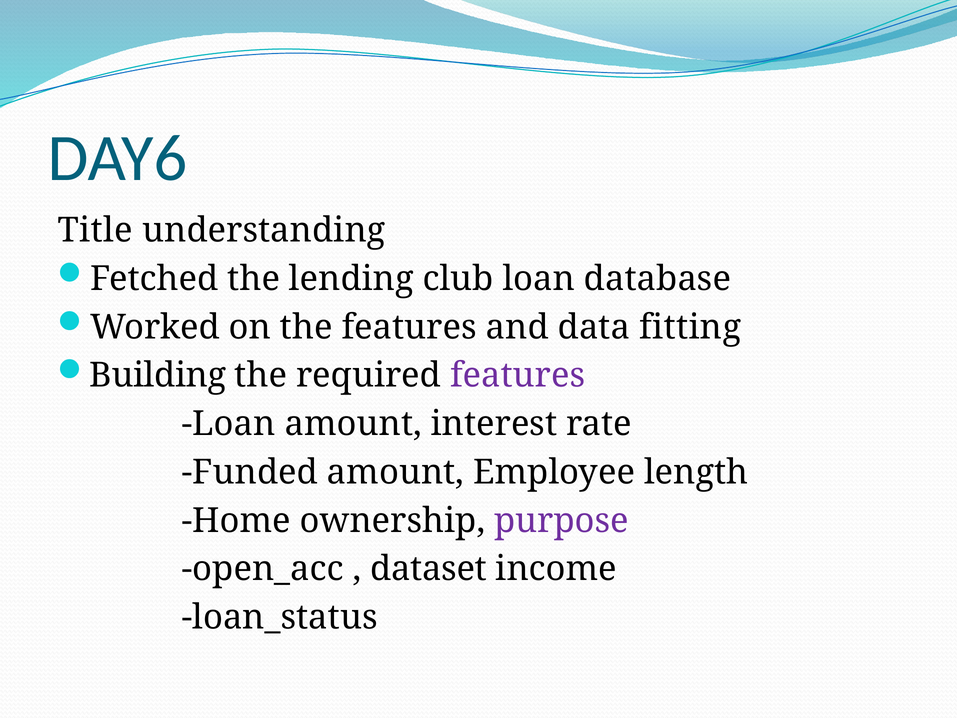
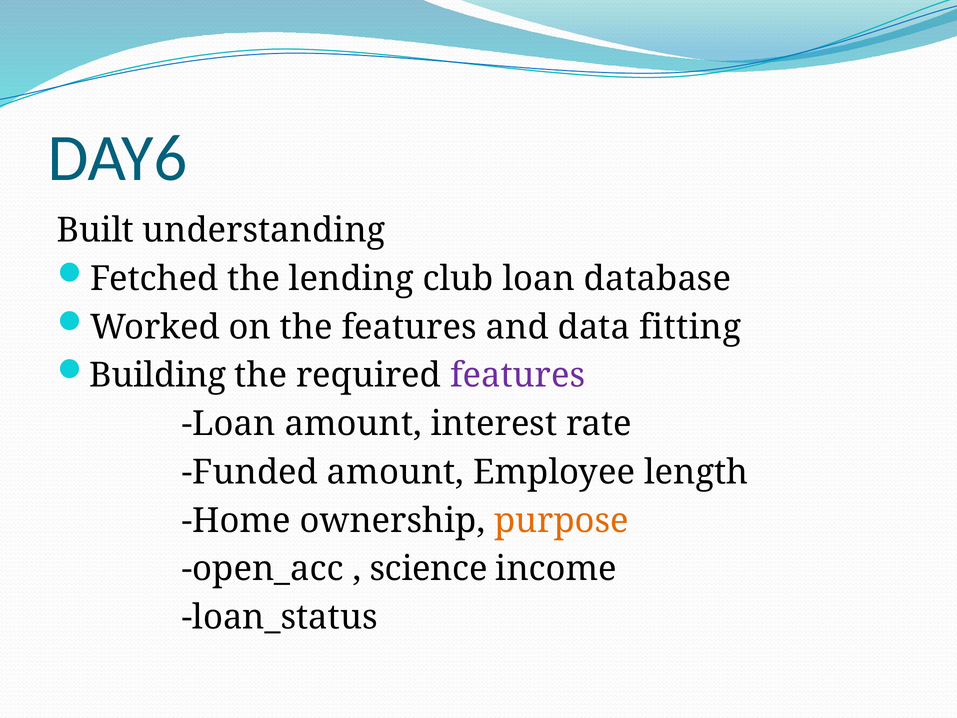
Title: Title -> Built (96, 230)
purpose colour: purple -> orange (561, 520)
dataset: dataset -> science (429, 569)
